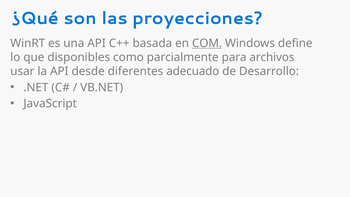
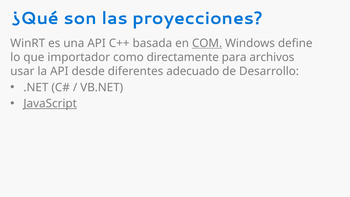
disponibles: disponibles -> importador (79, 57)
parcialmente: parcialmente -> directamente (183, 57)
JavaScript underline: none -> present (50, 103)
